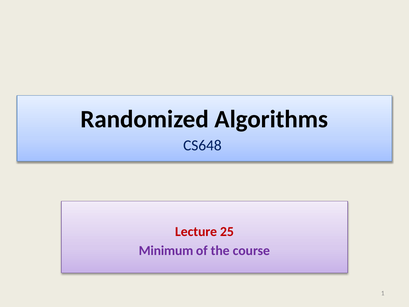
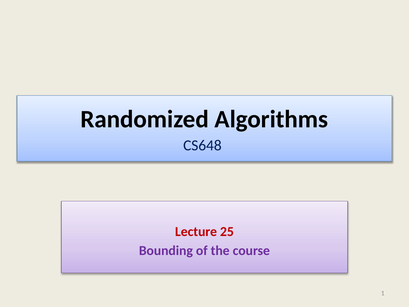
Minimum: Minimum -> Bounding (166, 250)
